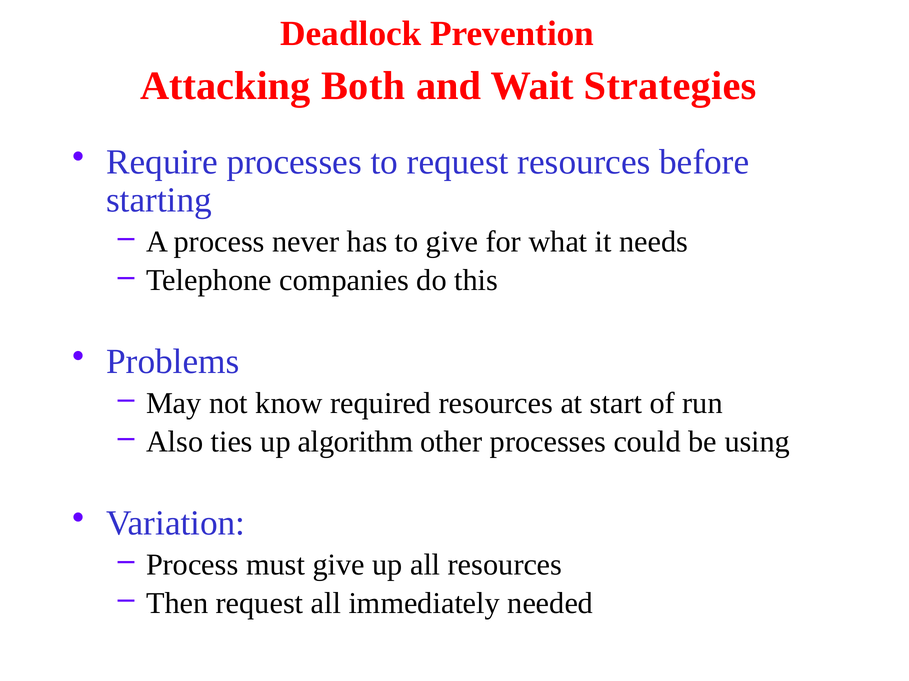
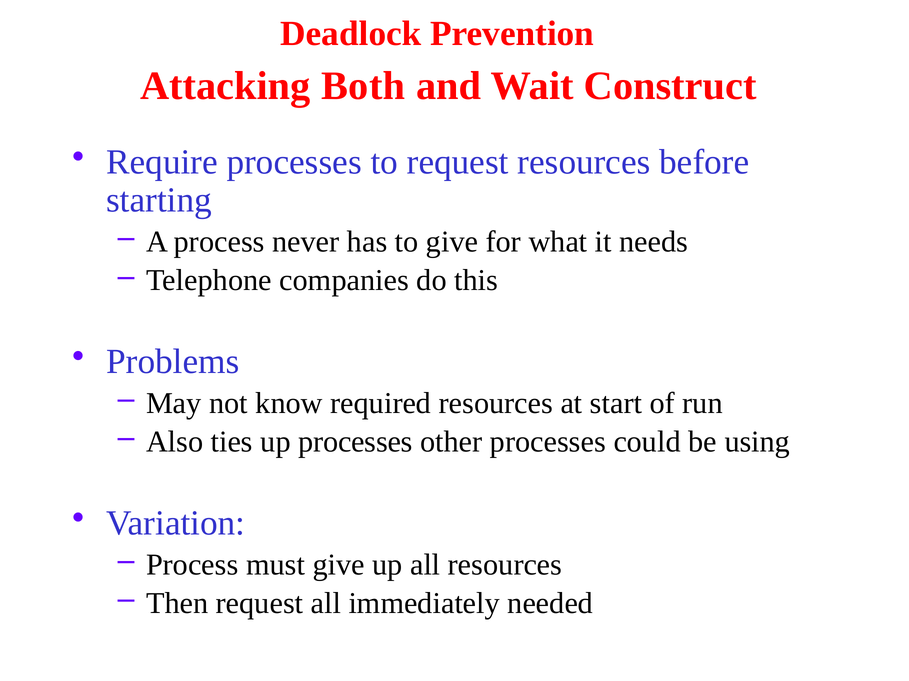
Strategies: Strategies -> Construct (670, 86)
up algorithm: algorithm -> processes (355, 442)
